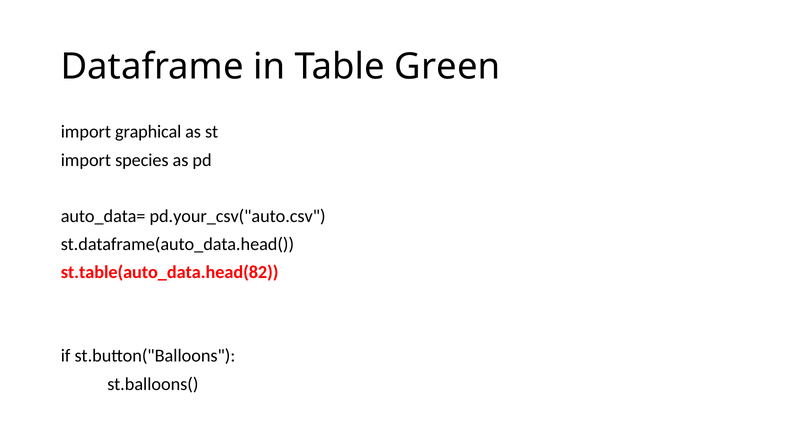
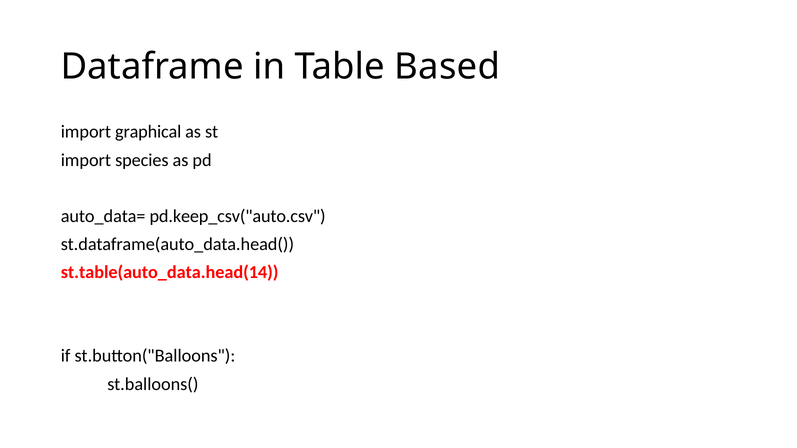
Green: Green -> Based (447, 67)
pd.your_csv("auto.csv: pd.your_csv("auto.csv -> pd.keep_csv("auto.csv (238, 216)
st.table(auto_data.head(82: st.table(auto_data.head(82 -> st.table(auto_data.head(14 (170, 272)
